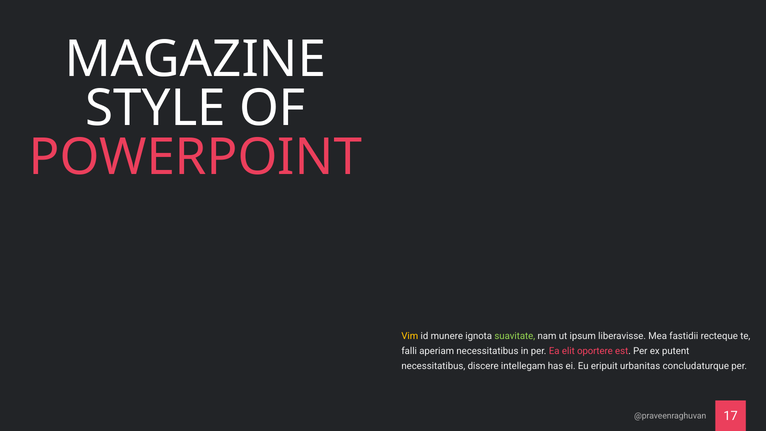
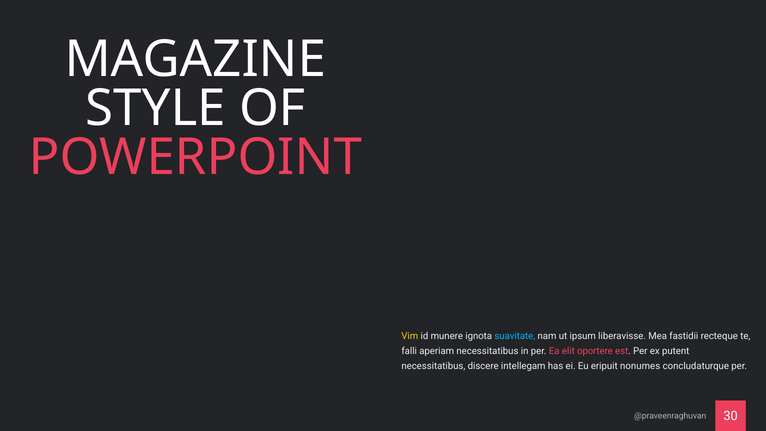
suavitate colour: light green -> light blue (515, 336)
urbanitas: urbanitas -> nonumes (640, 366)
17: 17 -> 30 (731, 416)
